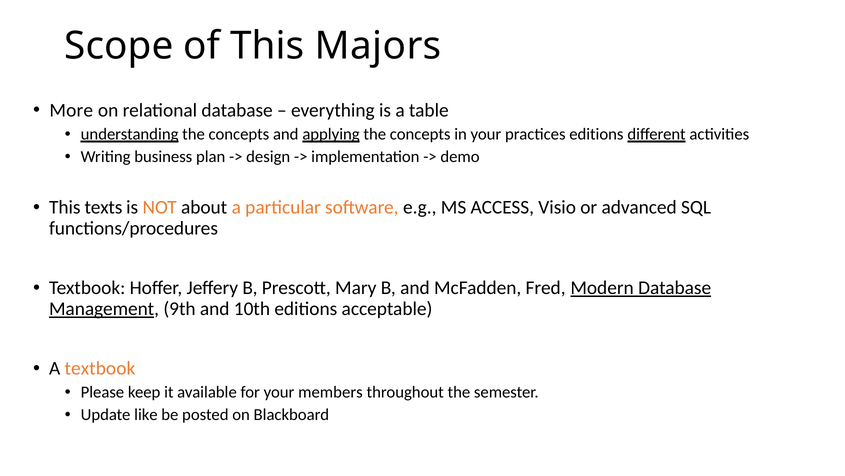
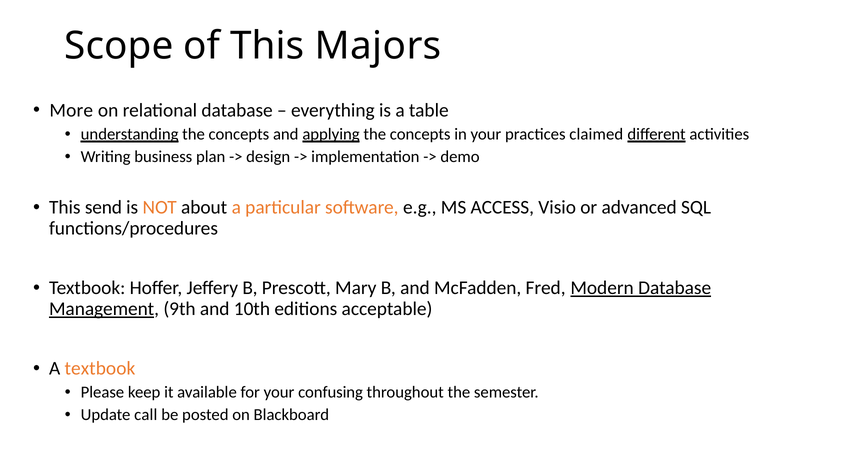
practices editions: editions -> claimed (596, 134)
texts: texts -> send (103, 207)
members: members -> confusing (331, 392)
like: like -> call (146, 414)
